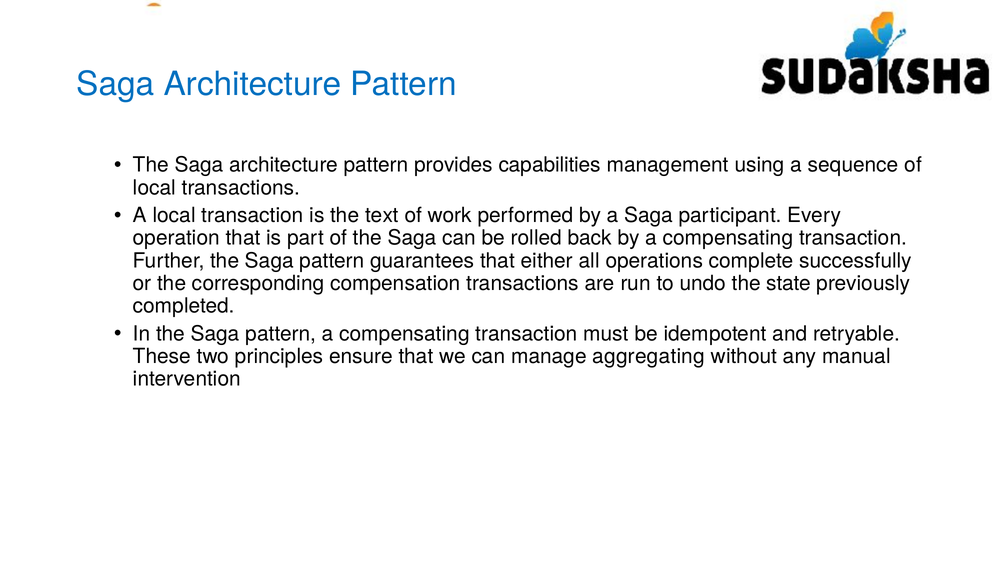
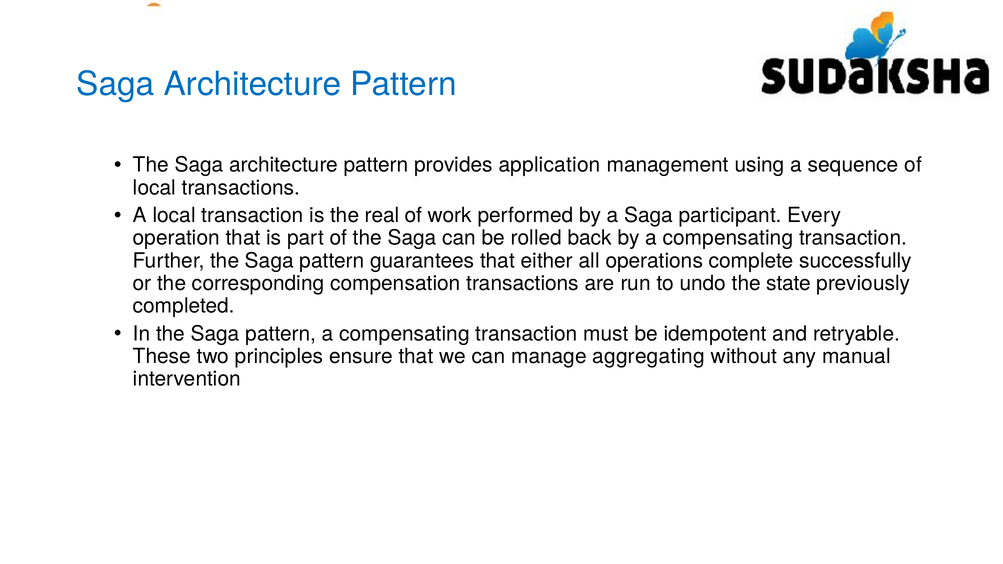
capabilities: capabilities -> application (550, 165)
text: text -> real (382, 216)
